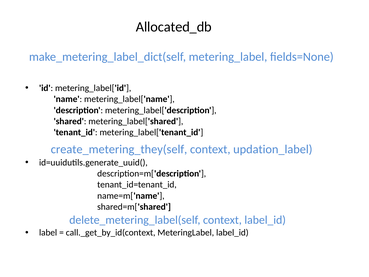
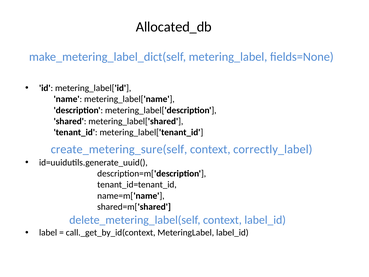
create_metering_they(self: create_metering_they(self -> create_metering_sure(self (119, 149)
updation_label: updation_label -> correctly_label (273, 149)
